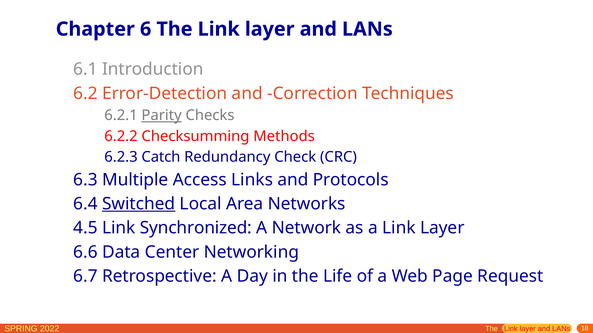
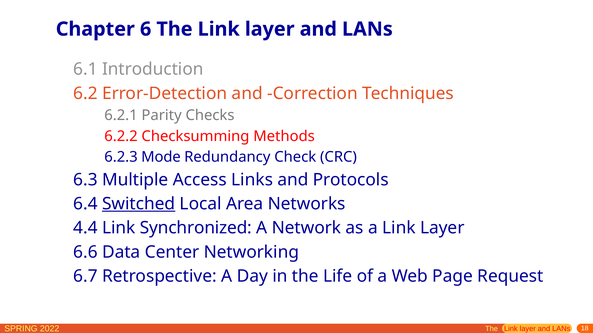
Parity underline: present -> none (162, 116)
Catch: Catch -> Mode (161, 157)
4.5: 4.5 -> 4.4 (85, 228)
